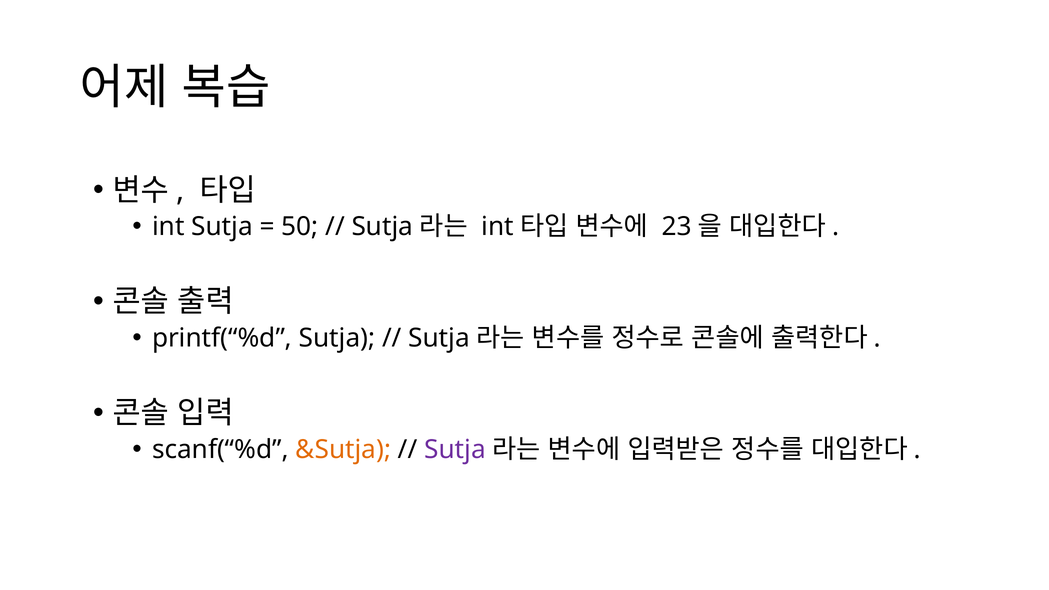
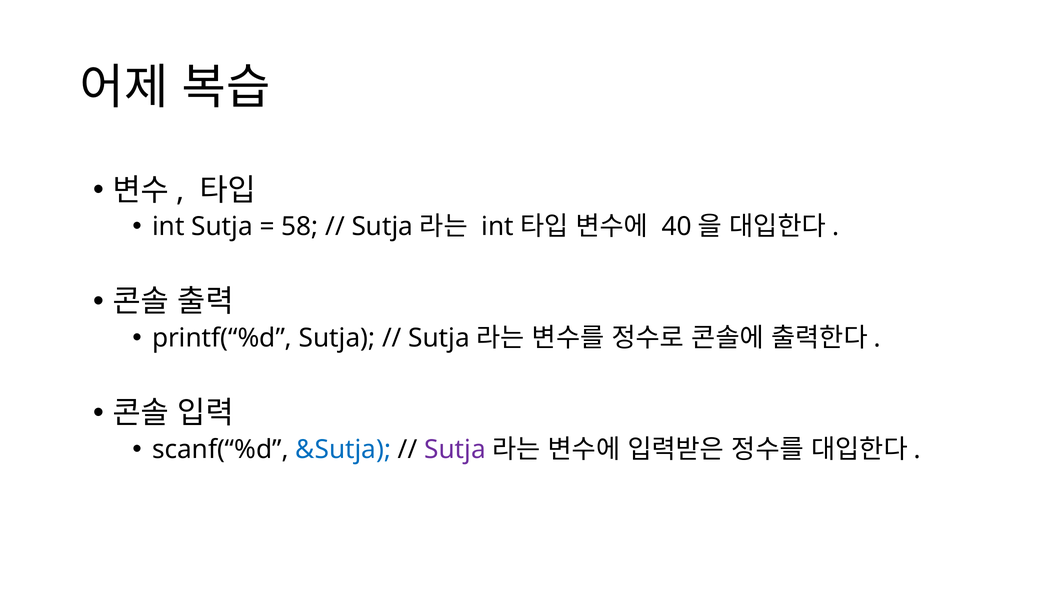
50: 50 -> 58 (300, 227)
23: 23 -> 40 (677, 227)
&Sutja colour: orange -> blue (343, 449)
